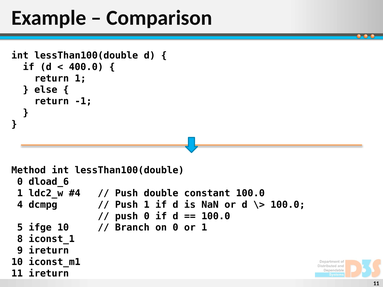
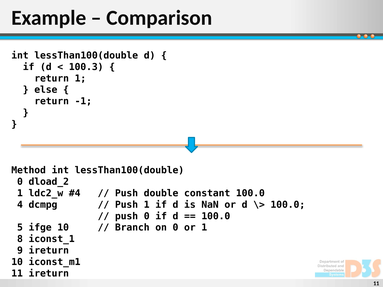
400.0: 400.0 -> 100.3 (86, 67)
dload_6: dload_6 -> dload_2 (49, 182)
